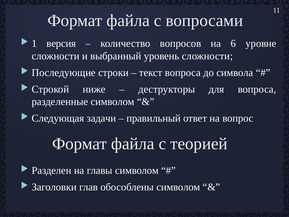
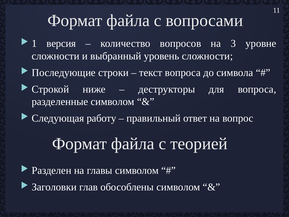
6: 6 -> 3 (233, 43)
задачи: задачи -> работу (101, 118)
